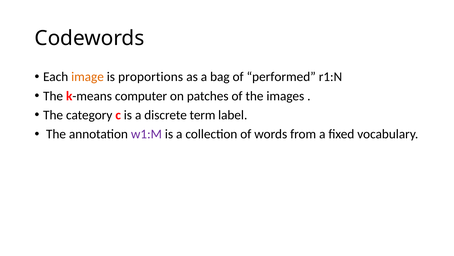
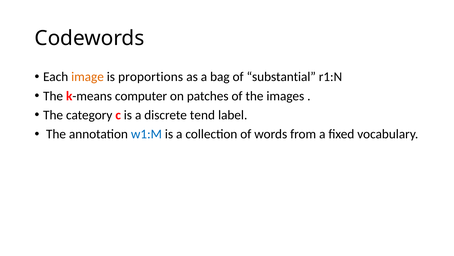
performed: performed -> substantial (281, 77)
term: term -> tend (202, 115)
w1:M colour: purple -> blue (146, 134)
